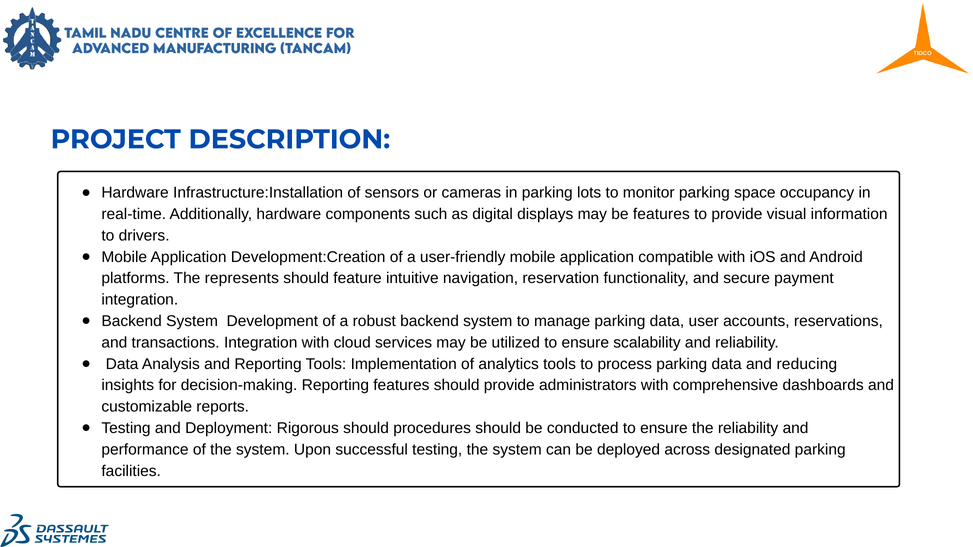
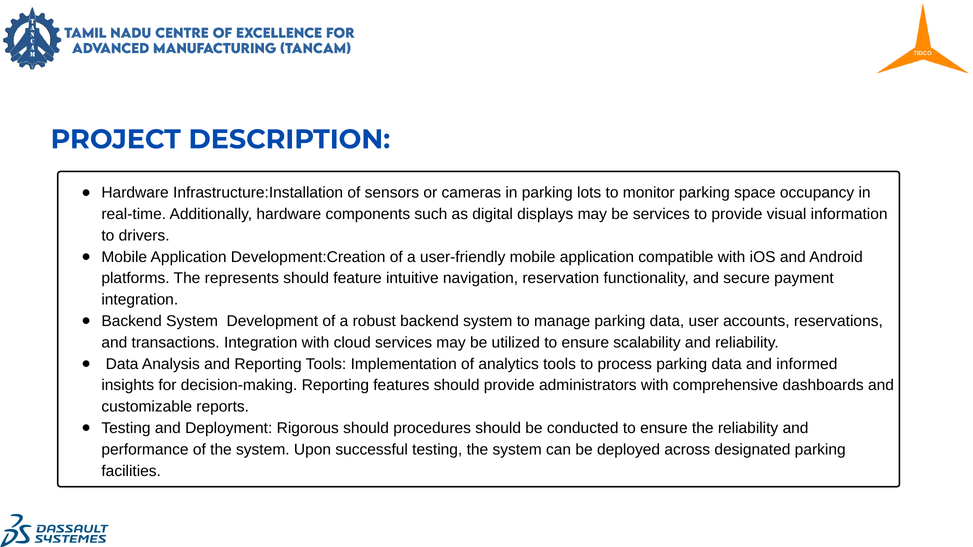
be features: features -> services (661, 214)
reducing: reducing -> informed (807, 364)
